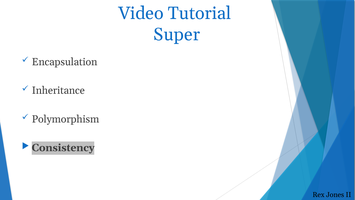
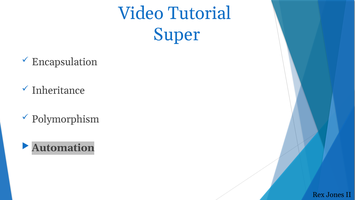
Consistency: Consistency -> Automation (63, 147)
